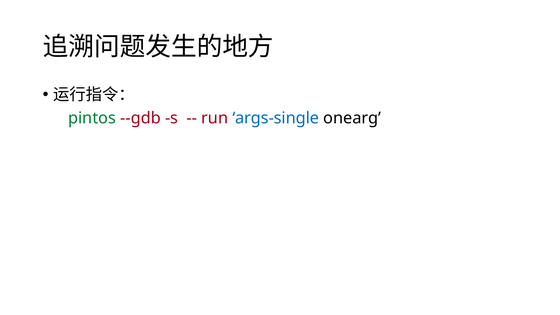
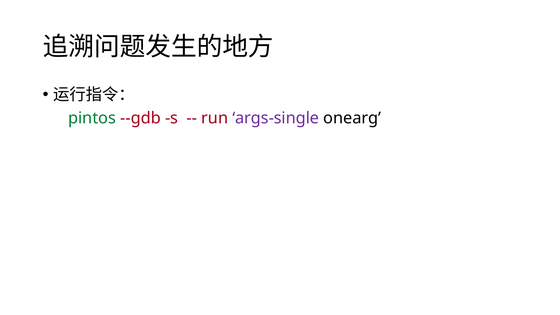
args-single colour: blue -> purple (276, 118)
